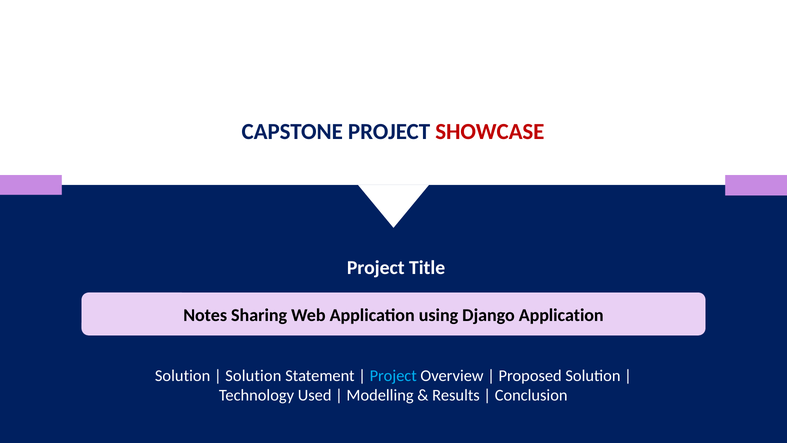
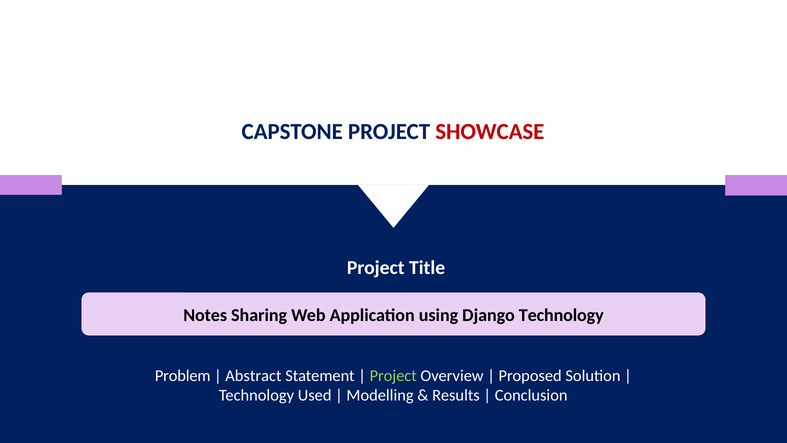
Django Application: Application -> Technology (561, 315)
Solution: Solution -> Problem (183, 375)
Solution: Solution -> Abstract (253, 375)
Project colour: light blue -> light green (393, 375)
